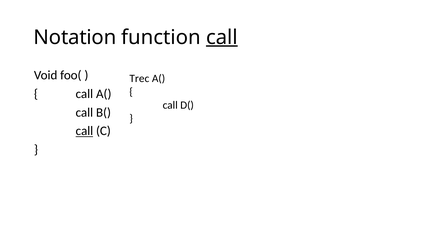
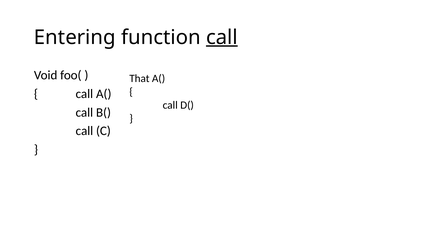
Notation: Notation -> Entering (75, 37)
Trec: Trec -> That (139, 79)
call underline: present -> none (84, 131)
